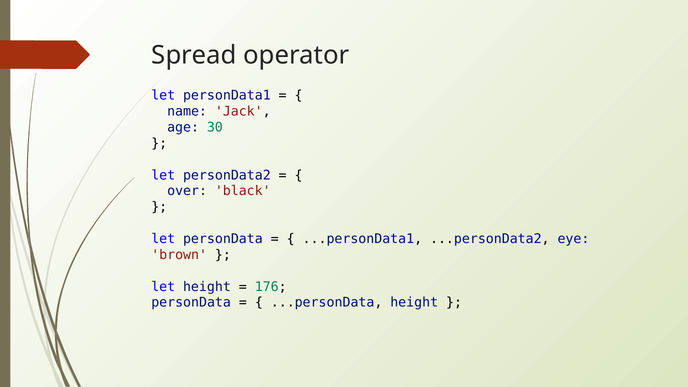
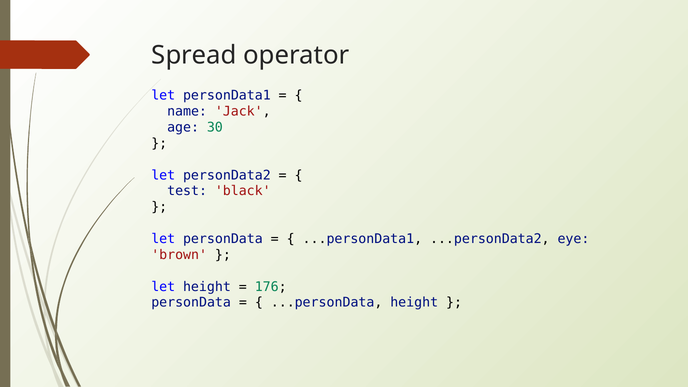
over: over -> test (187, 191)
